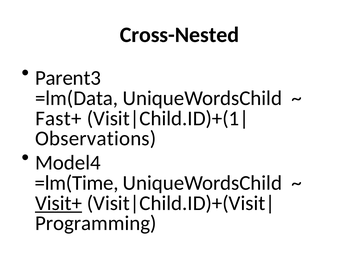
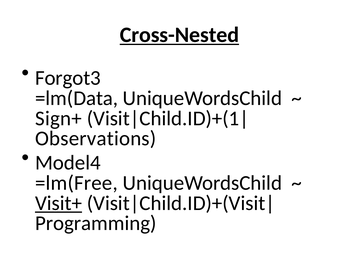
Cross-Nested underline: none -> present (179, 35)
Parent3: Parent3 -> Forgot3 (68, 78)
Fast+: Fast+ -> Sign+ (58, 118)
=lm(Time: =lm(Time -> =lm(Free (76, 182)
